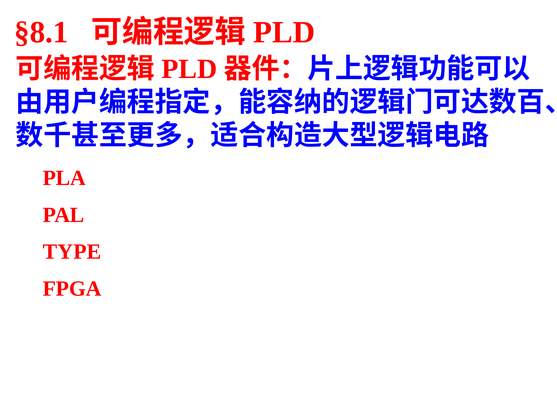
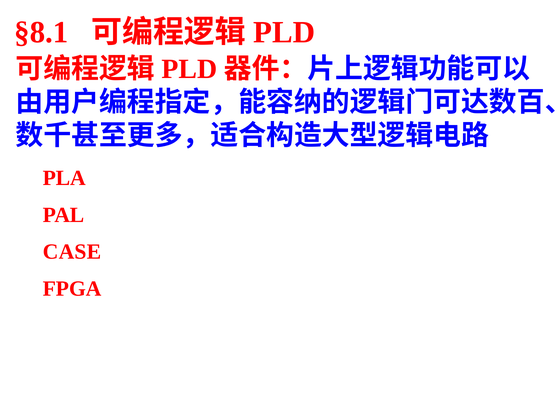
TYPE: TYPE -> CASE (72, 252)
